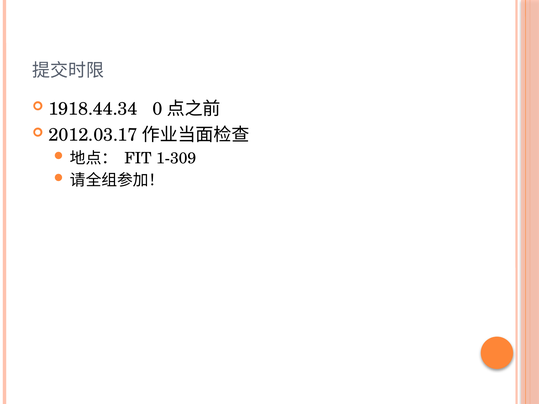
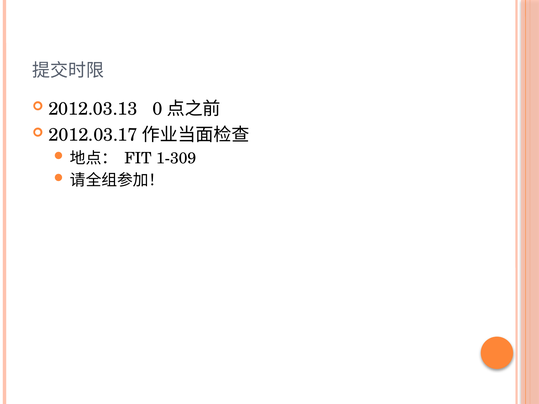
1918.44.34: 1918.44.34 -> 2012.03.13 (93, 109)
